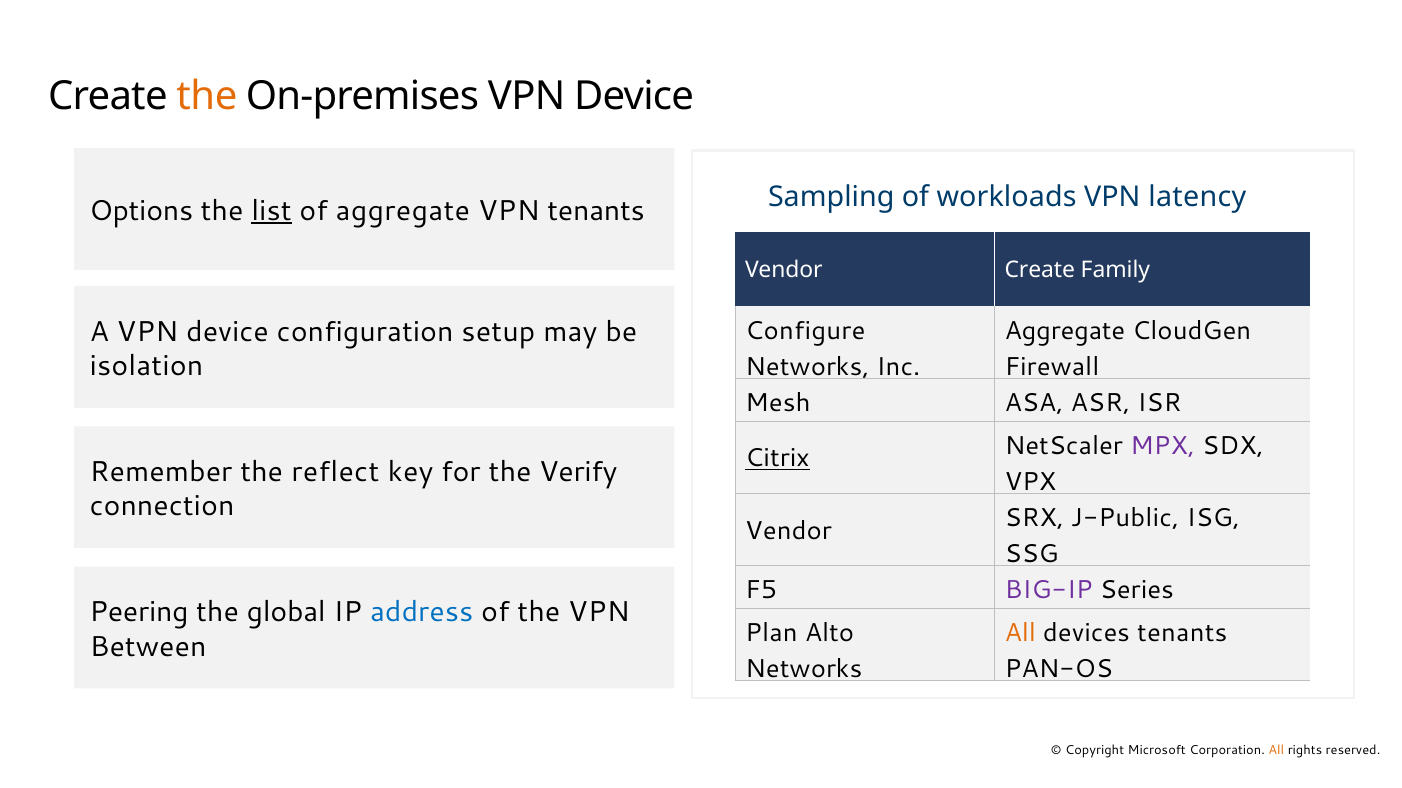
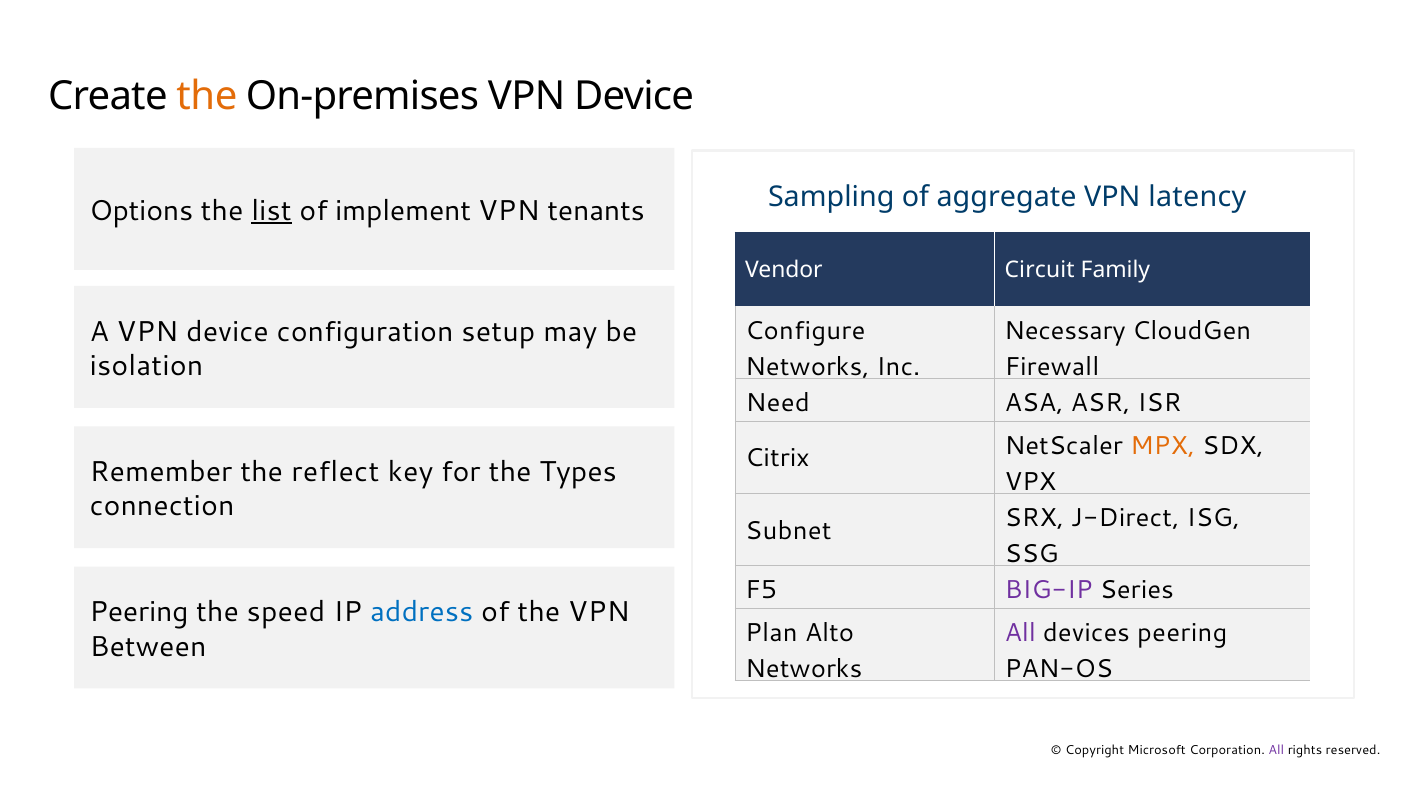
workloads: workloads -> aggregate (1007, 197)
of aggregate: aggregate -> implement (403, 211)
Vendor Create: Create -> Circuit (1040, 270)
Aggregate: Aggregate -> Necessary (1065, 331)
Mesh: Mesh -> Need (778, 403)
Citrix underline: present -> none (777, 459)
MPX colour: purple -> orange (1162, 446)
Verify: Verify -> Types (578, 472)
Vendor: Vendor -> Subnet (788, 531)
J-Public: J-Public -> J-Direct (1125, 518)
global: global -> speed (286, 613)
All colour: orange -> purple (1020, 633)
devices tenants: tenants -> peering (1182, 633)
All colour: orange -> purple (1276, 751)
